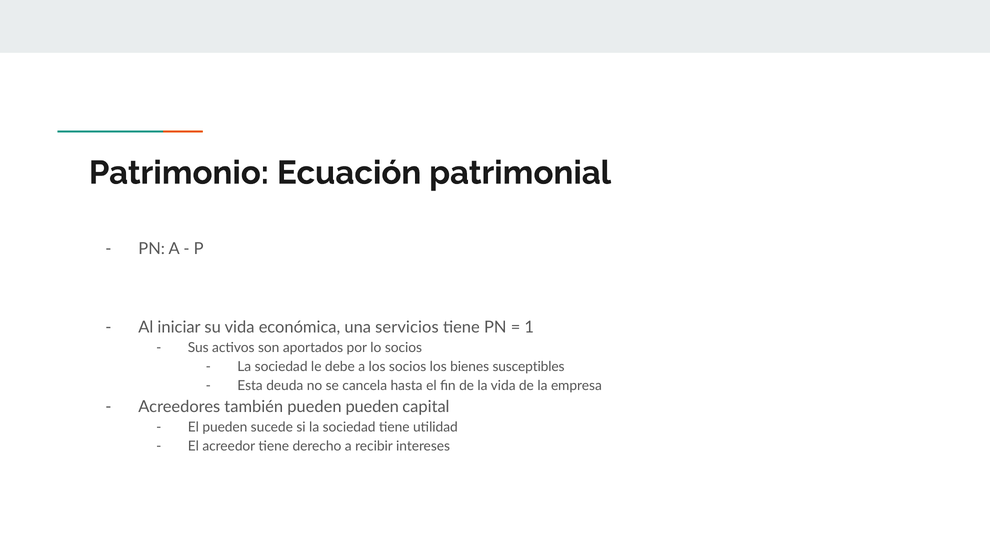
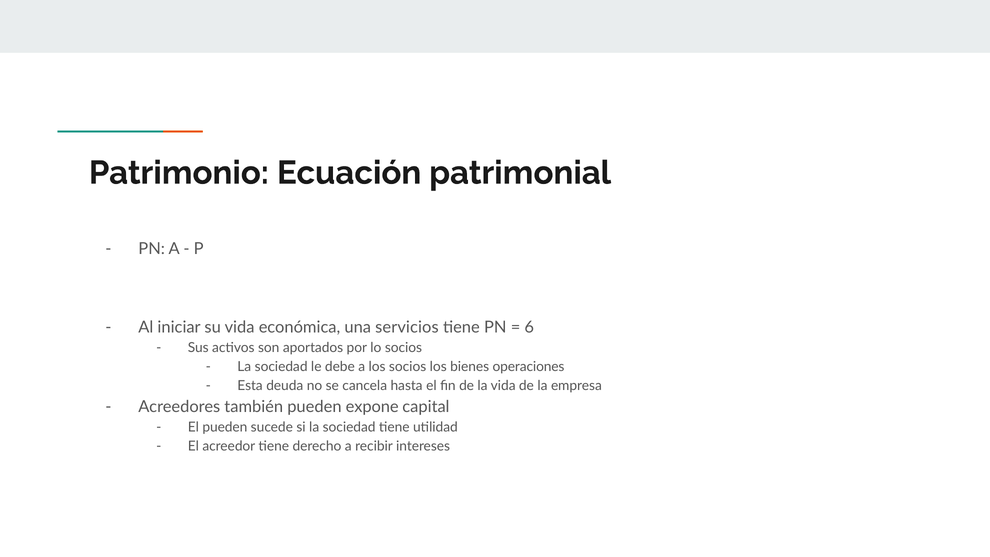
1: 1 -> 6 (529, 327)
susceptibles: susceptibles -> operaciones (529, 367)
pueden pueden: pueden -> expone (372, 407)
